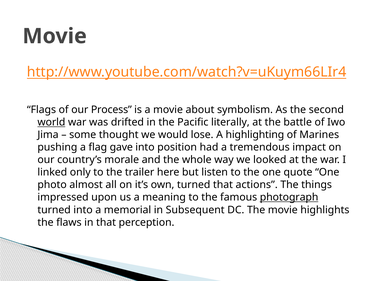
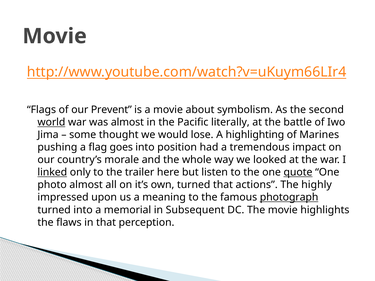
Process: Process -> Prevent (111, 110)
was drifted: drifted -> almost (127, 122)
gave: gave -> goes (121, 147)
linked underline: none -> present (52, 172)
quote underline: none -> present (298, 172)
things: things -> highly (317, 185)
